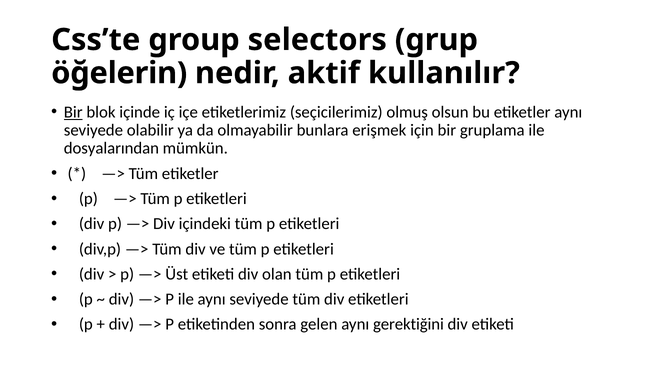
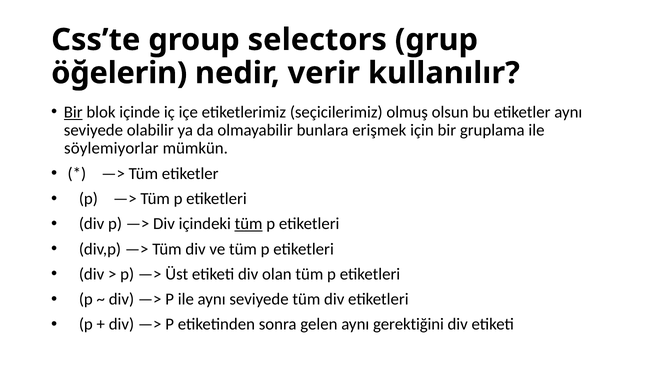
aktif: aktif -> verir (324, 73)
dosyalarından: dosyalarından -> söylemiyorlar (111, 148)
tüm underline: none -> present (249, 224)
